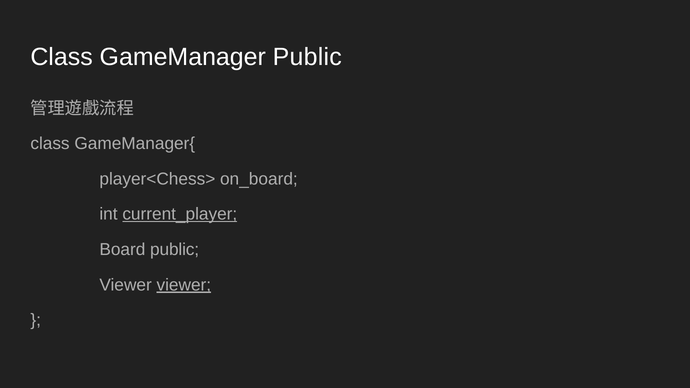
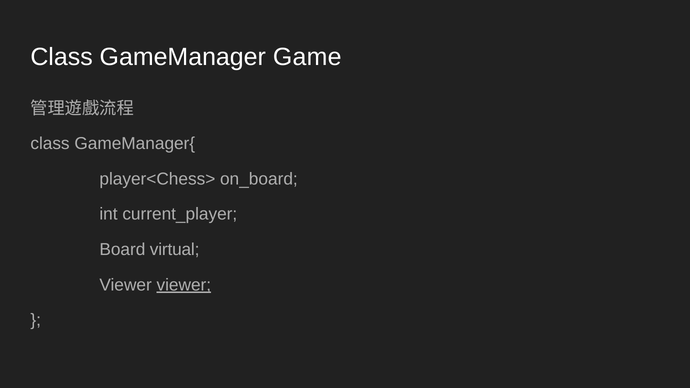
GameManager Public: Public -> Game (307, 57)
current_player underline: present -> none (180, 214)
Board public: public -> virtual (175, 250)
